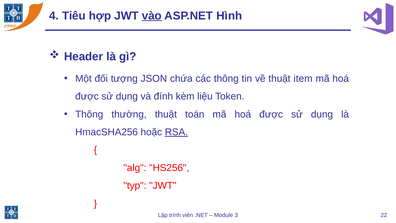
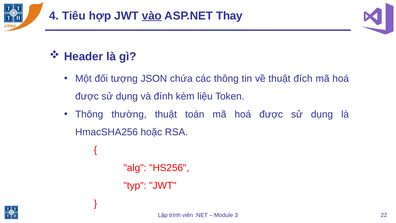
Hình: Hình -> Thay (229, 16)
item: item -> đích (303, 79)
RSA underline: present -> none (176, 132)
